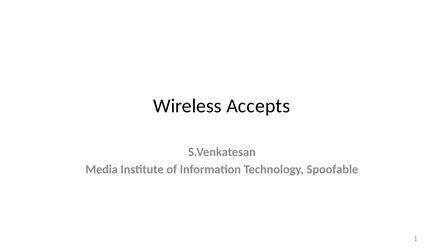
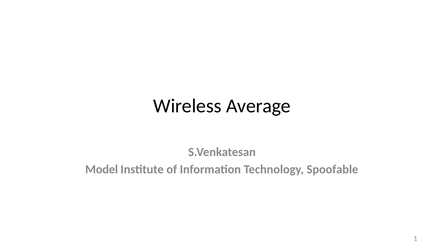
Accepts: Accepts -> Average (258, 106)
Media: Media -> Model (102, 169)
